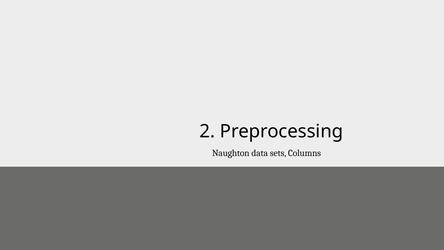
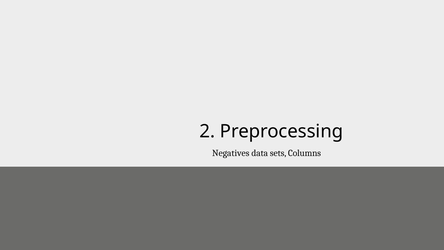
Naughton: Naughton -> Negatives (231, 153)
